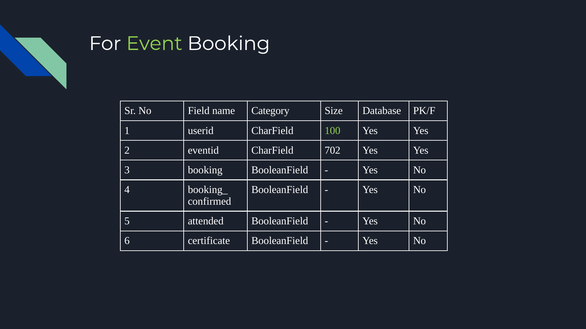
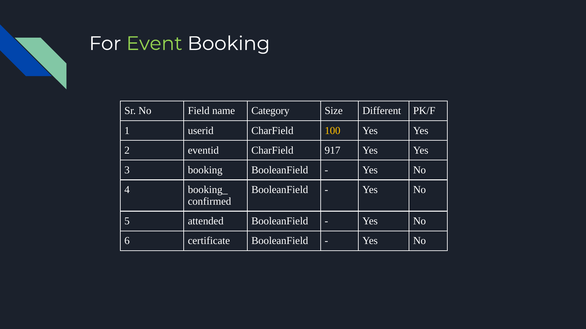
Database: Database -> Different (382, 111)
100 colour: light green -> yellow (333, 131)
702: 702 -> 917 (333, 151)
